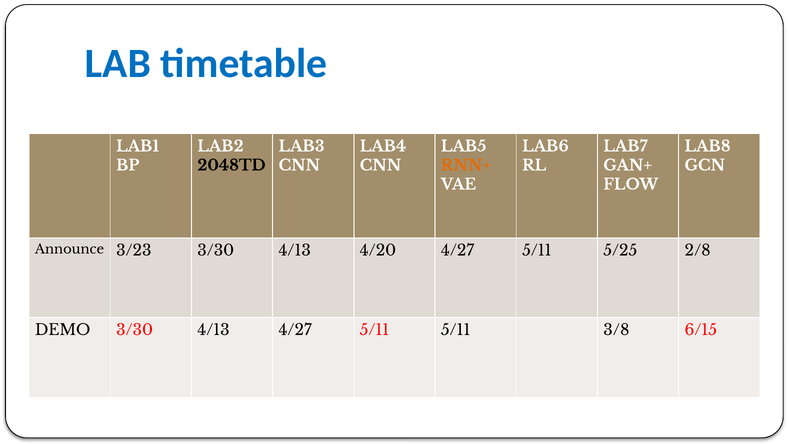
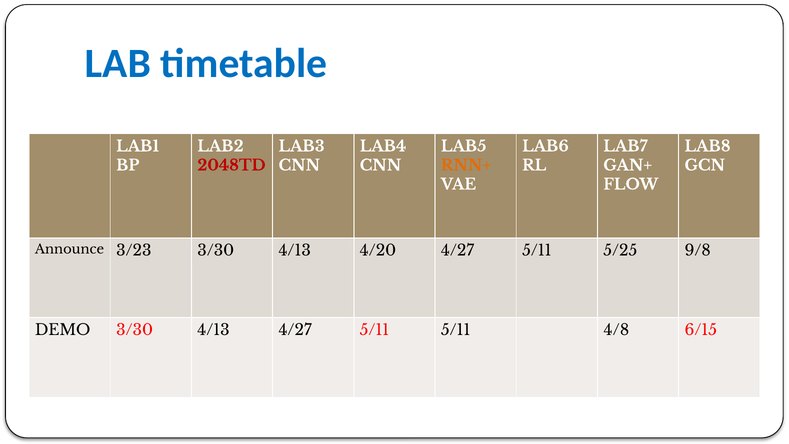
2048TD colour: black -> red (232, 165)
2/8: 2/8 -> 9/8 (698, 250)
3/8: 3/8 -> 4/8 (616, 330)
